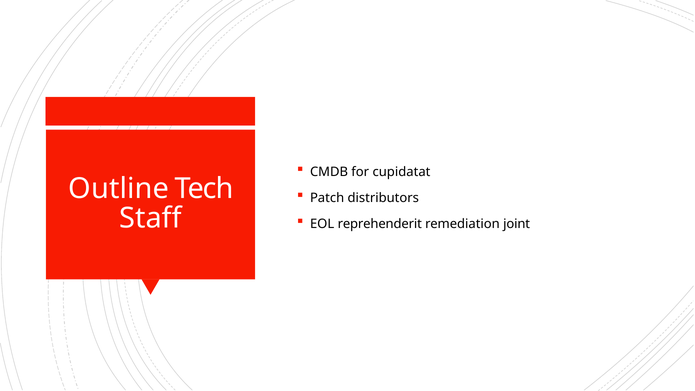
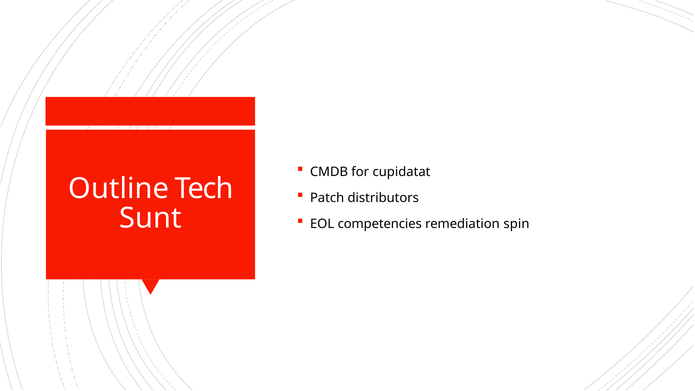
Staff: Staff -> Sunt (150, 218)
reprehenderit: reprehenderit -> competencies (380, 224)
joint: joint -> spin (516, 224)
